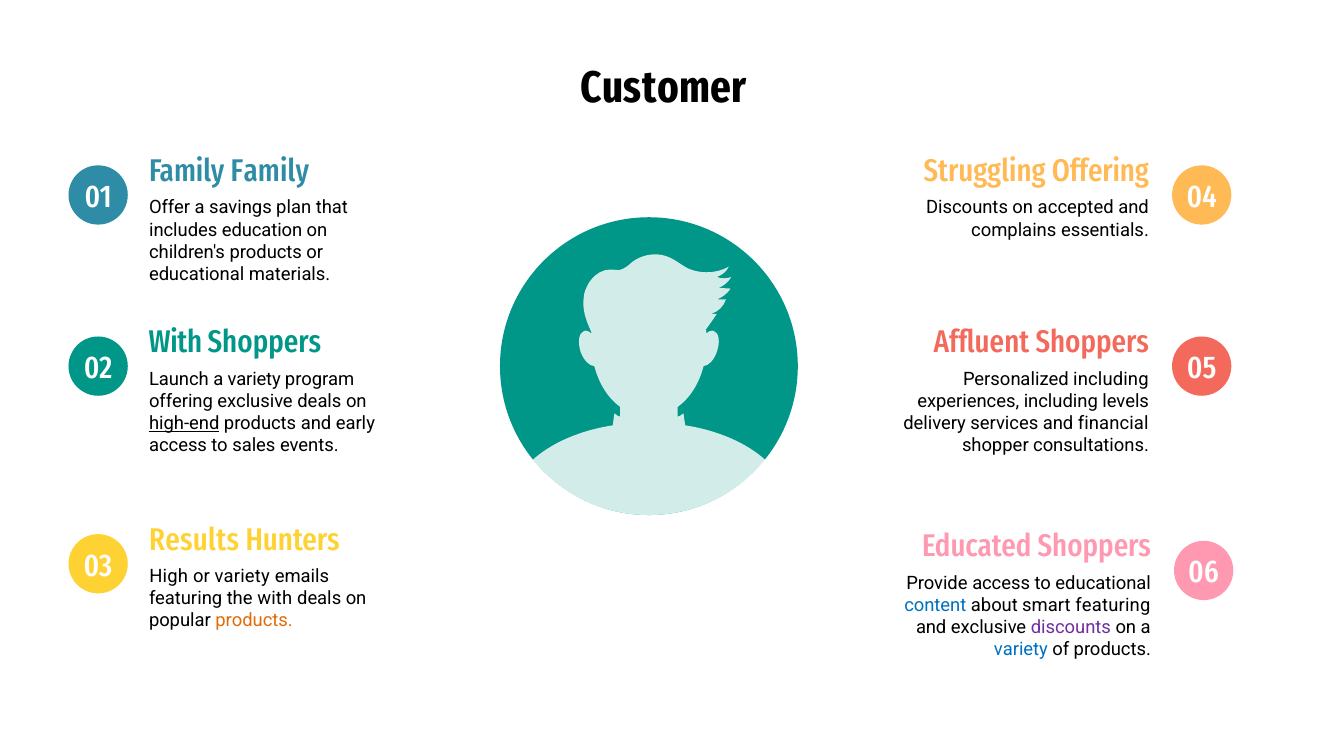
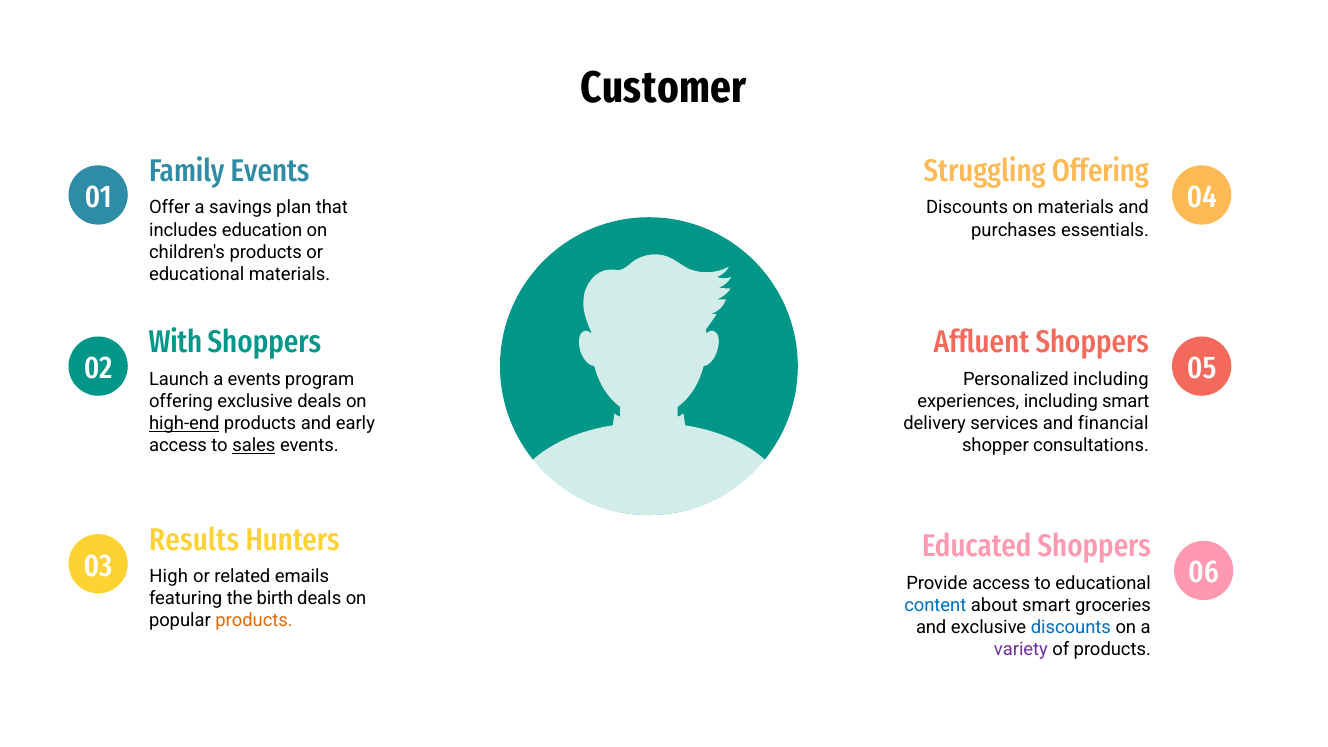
Family Family: Family -> Events (270, 171)
on accepted: accepted -> materials (1076, 208)
complains: complains -> purchases (1014, 230)
Launch a variety: variety -> events (254, 379)
including levels: levels -> smart (1126, 401)
sales underline: none -> present (254, 445)
or variety: variety -> related (242, 576)
the with: with -> birth (275, 599)
smart featuring: featuring -> groceries (1113, 605)
discounts colour: purple -> blue (1071, 627)
variety colour: blue -> purple (1021, 650)
